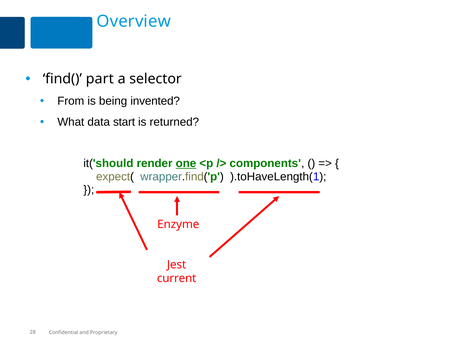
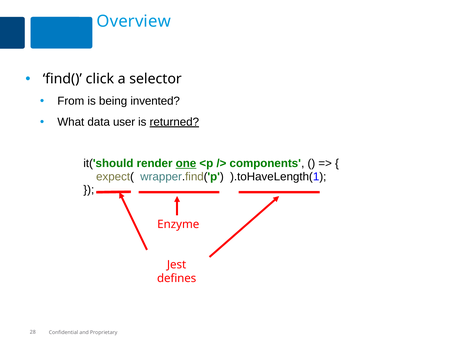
part: part -> click (100, 79)
start: start -> user (124, 122)
returned underline: none -> present (174, 122)
current: current -> defines (177, 279)
